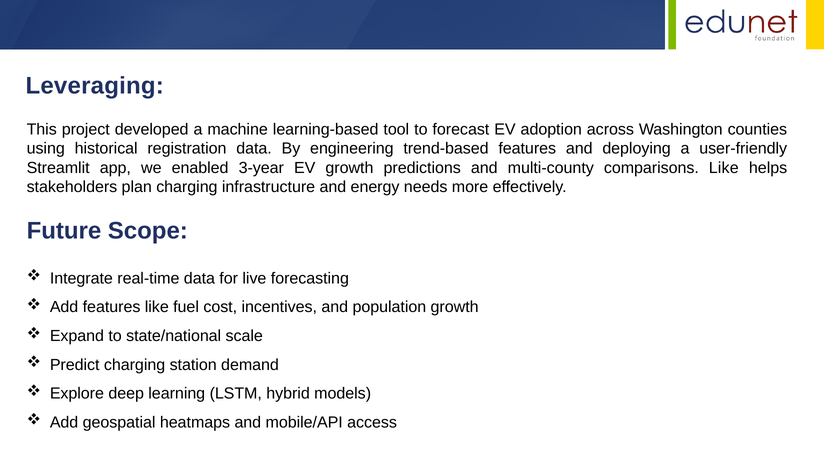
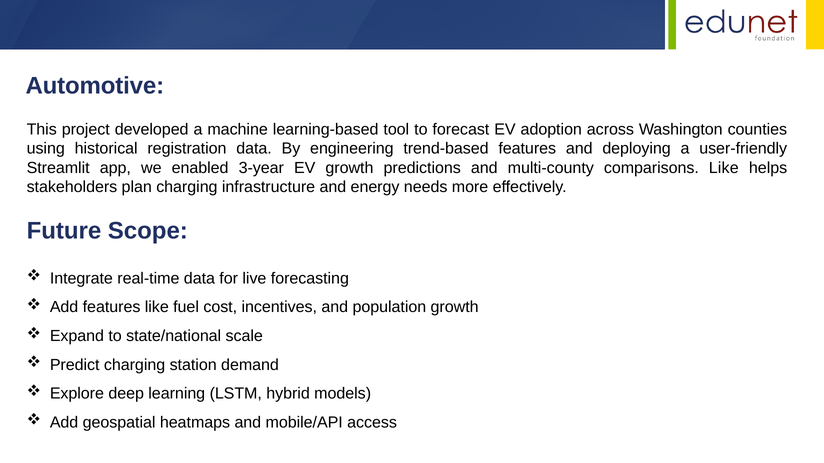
Leveraging: Leveraging -> Automotive (95, 86)
